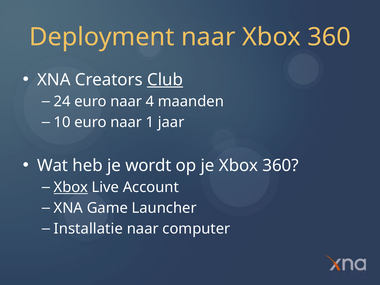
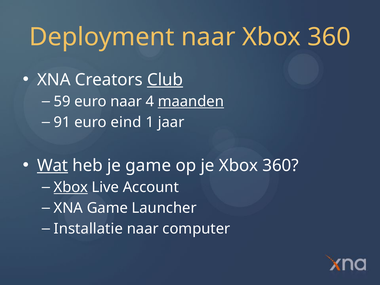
24: 24 -> 59 (62, 102)
maanden underline: none -> present (191, 102)
10: 10 -> 91 (62, 122)
naar: naar -> eind (126, 122)
Wat underline: none -> present (53, 165)
je wordt: wordt -> game (148, 165)
